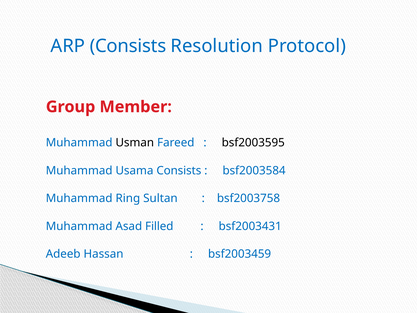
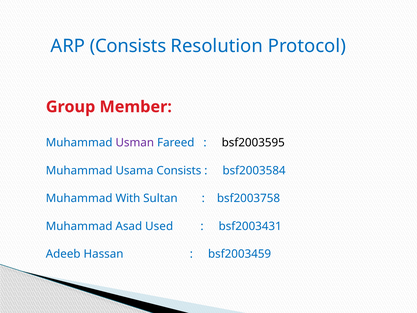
Usman colour: black -> purple (135, 143)
Ring: Ring -> With (128, 198)
Filled: Filled -> Used (159, 226)
